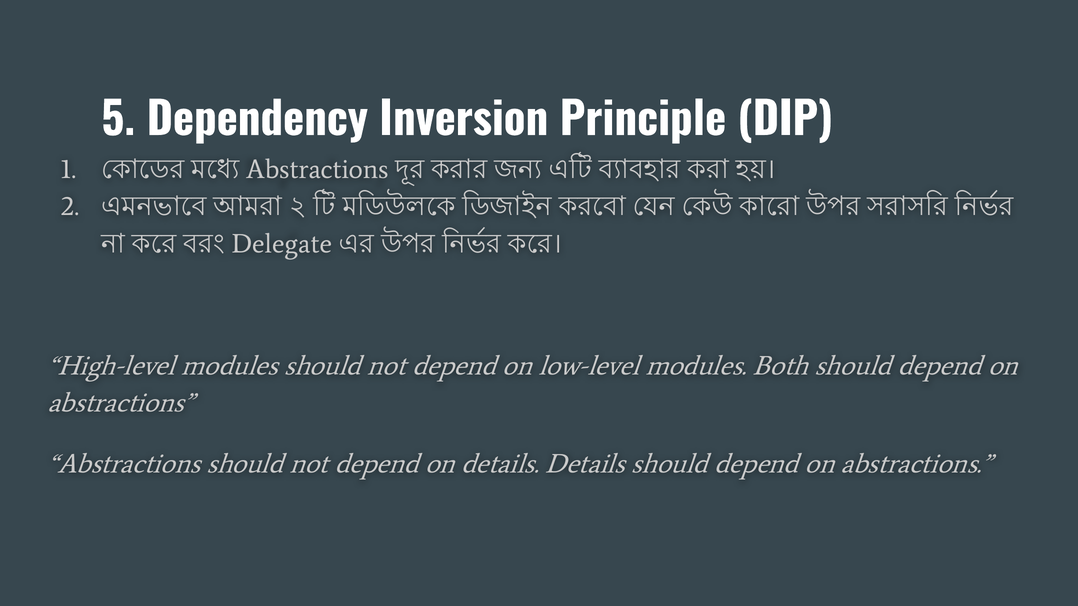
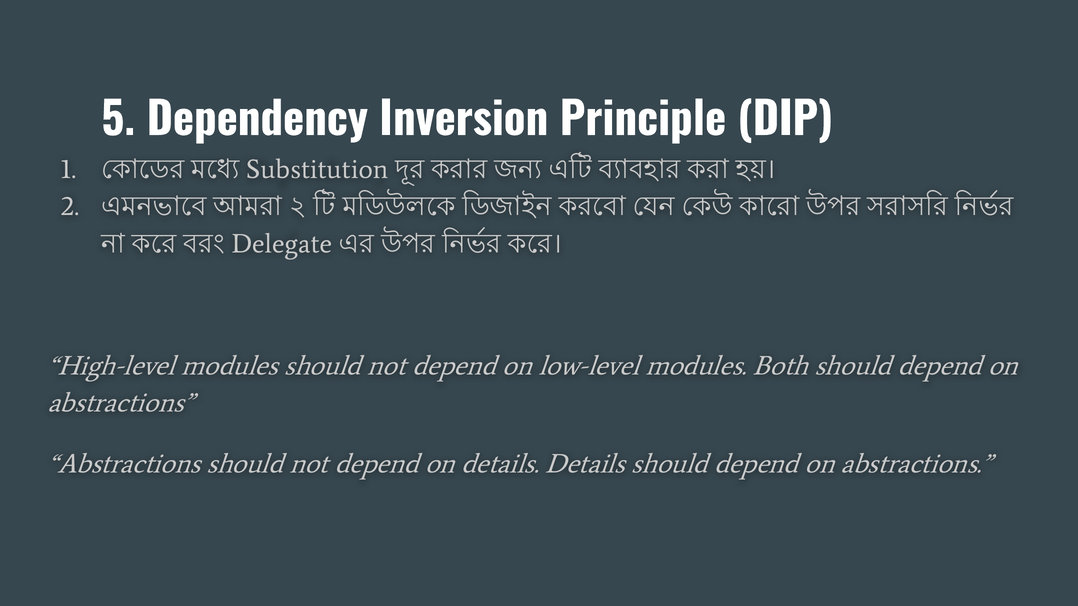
Abstractions: Abstractions -> Substitution (317, 170)
